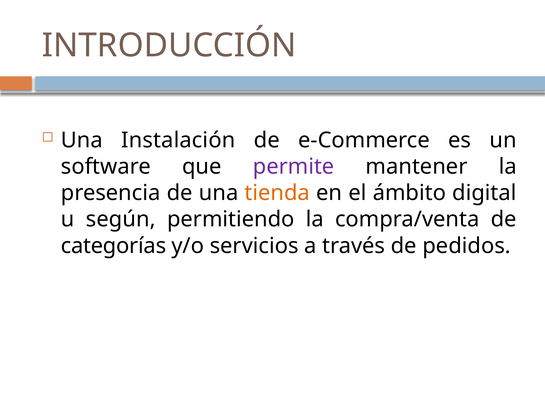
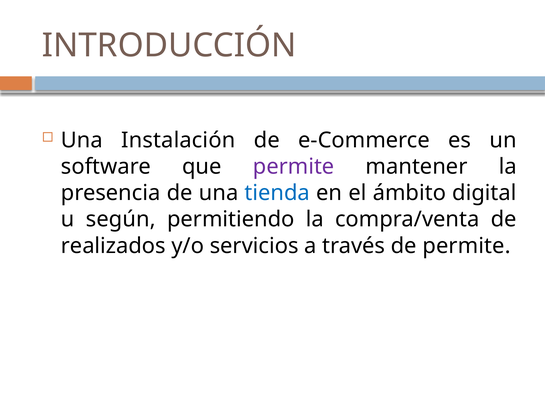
tienda colour: orange -> blue (277, 193)
categorías: categorías -> realizados (113, 246)
de pedidos: pedidos -> permite (467, 246)
